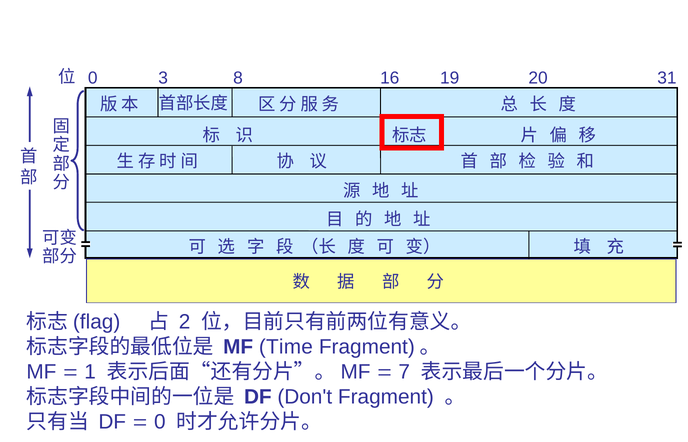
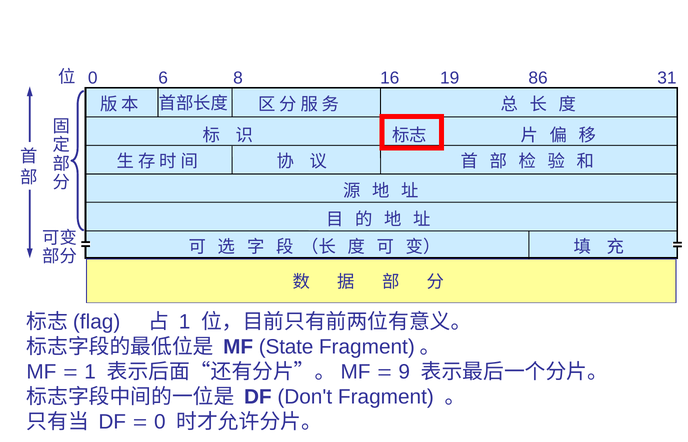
3: 3 -> 6 (163, 78)
20: 20 -> 86 (538, 78)
2: 2 -> 1 (185, 322)
Time: Time -> State (286, 347)
7: 7 -> 9 (404, 372)
